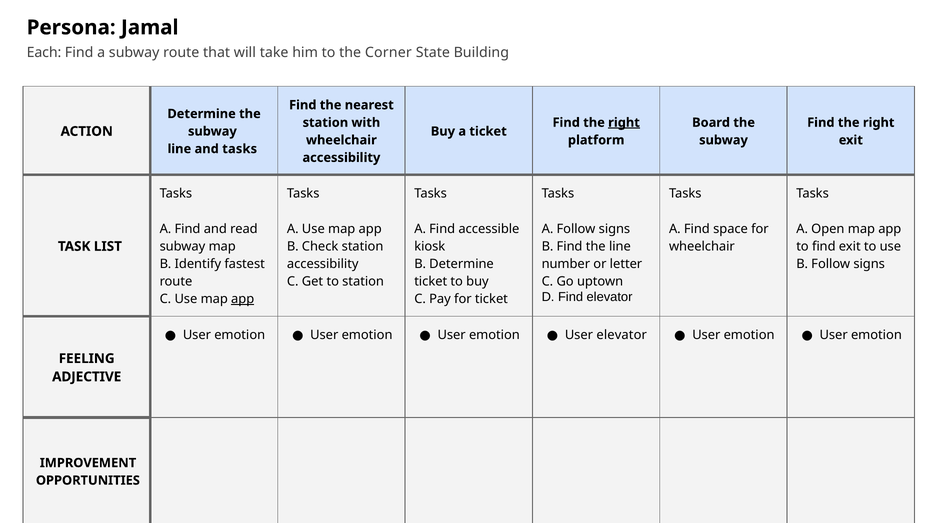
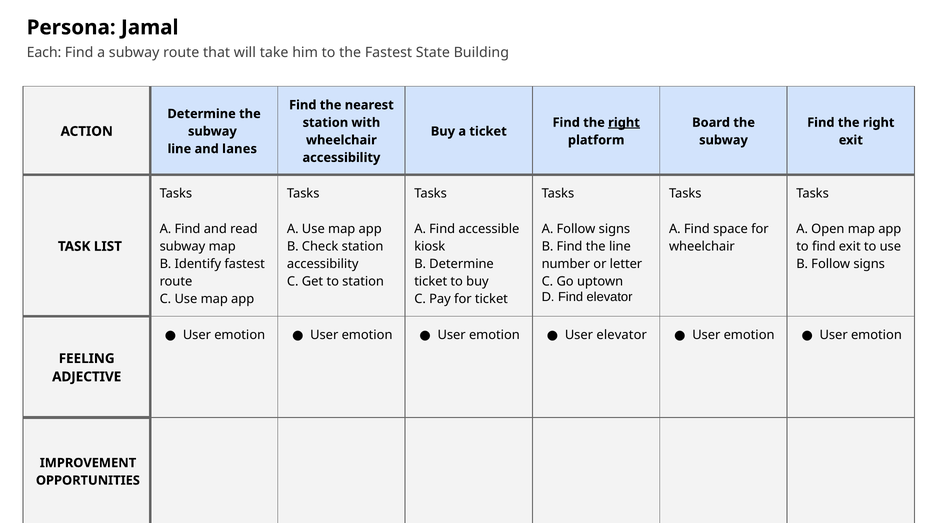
the Corner: Corner -> Fastest (388, 53)
and tasks: tasks -> lanes (240, 149)
app underline: present -> none (243, 299)
